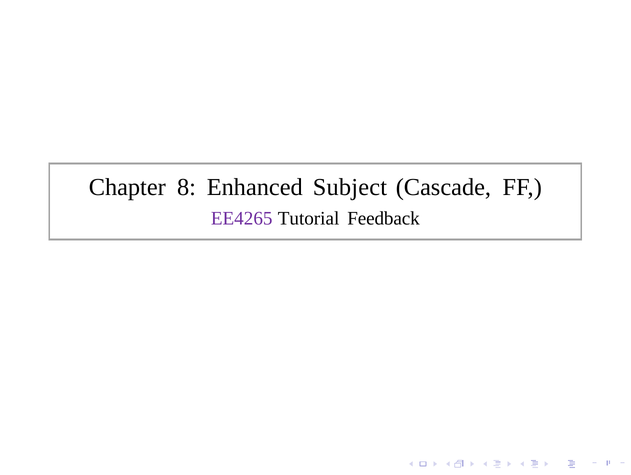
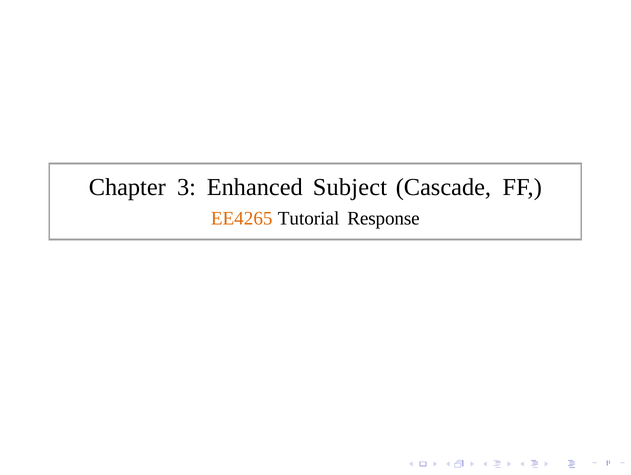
8: 8 -> 3 (186, 187)
EE4265 colour: purple -> orange (242, 218)
Feedback: Feedback -> Response (384, 218)
